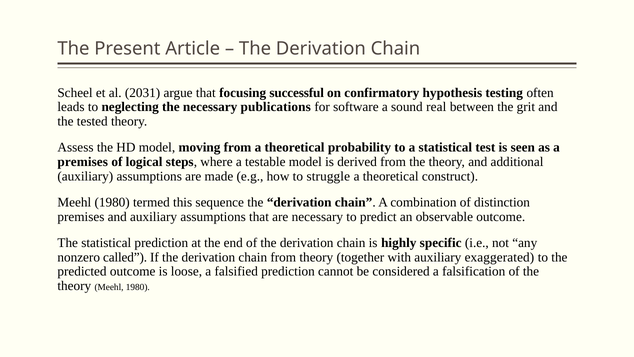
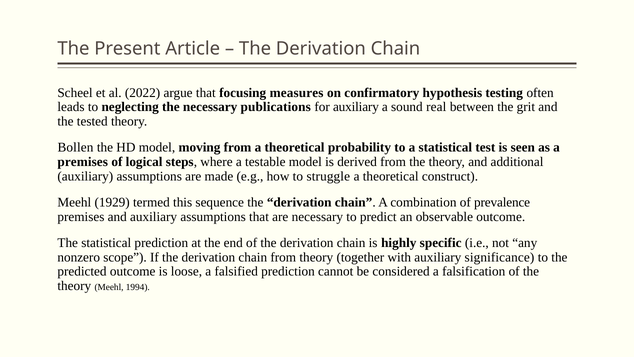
2031: 2031 -> 2022 (143, 93)
successful: successful -> measures (297, 93)
for software: software -> auxiliary (356, 107)
Assess: Assess -> Bollen (75, 147)
1980: 1980 -> 1929 (112, 202)
distinction: distinction -> prevalence (502, 202)
called: called -> scope (125, 257)
exaggerated: exaggerated -> significance (499, 257)
theory Meehl 1980: 1980 -> 1994 (138, 287)
